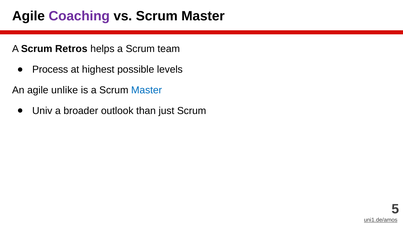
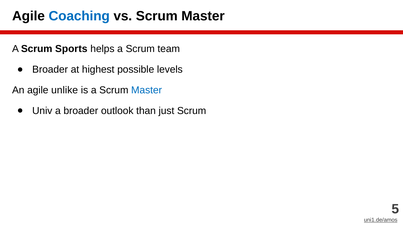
Coaching colour: purple -> blue (79, 16)
Retros: Retros -> Sports (71, 49)
Process: Process -> Broader (50, 69)
